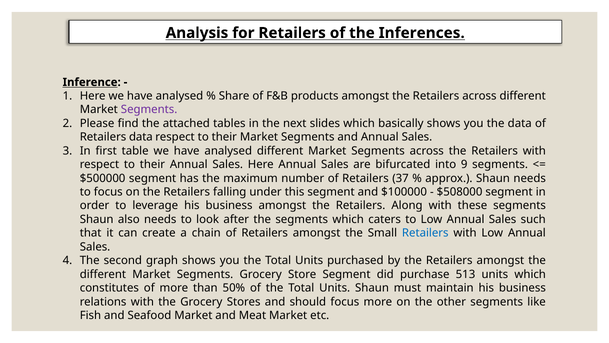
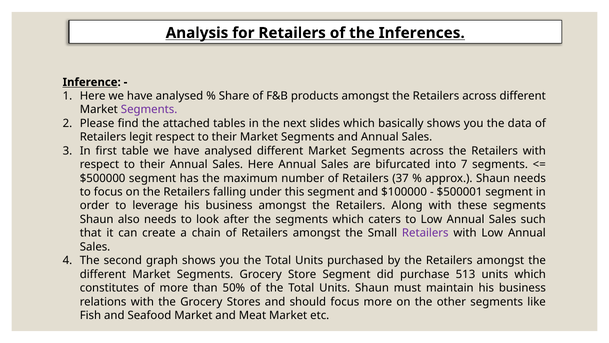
Retailers data: data -> legit (141, 137)
9: 9 -> 7 (464, 164)
$508000: $508000 -> $500001 (460, 192)
Retailers colour: blue -> purple (425, 233)
